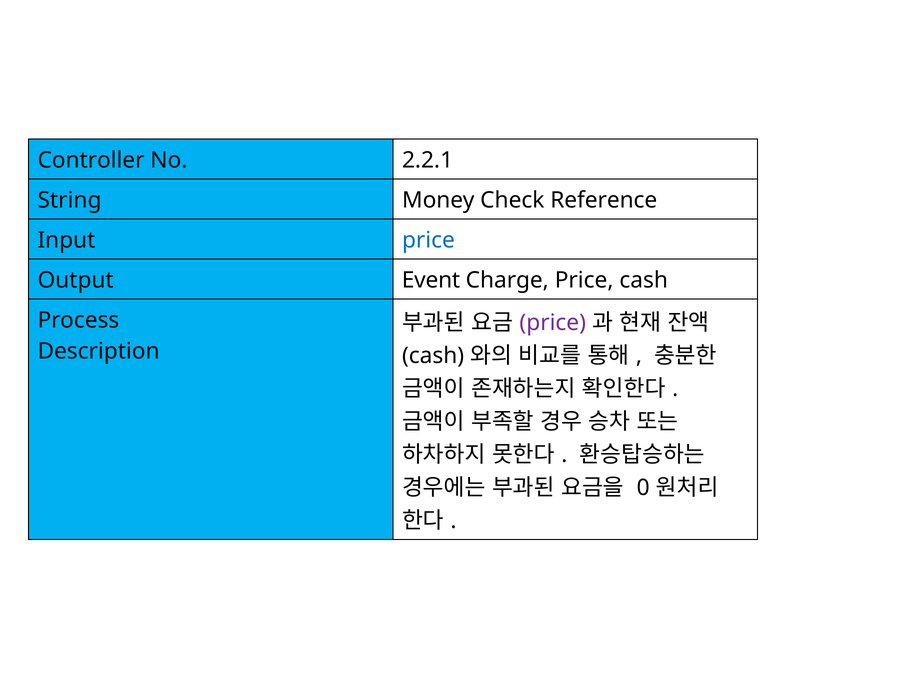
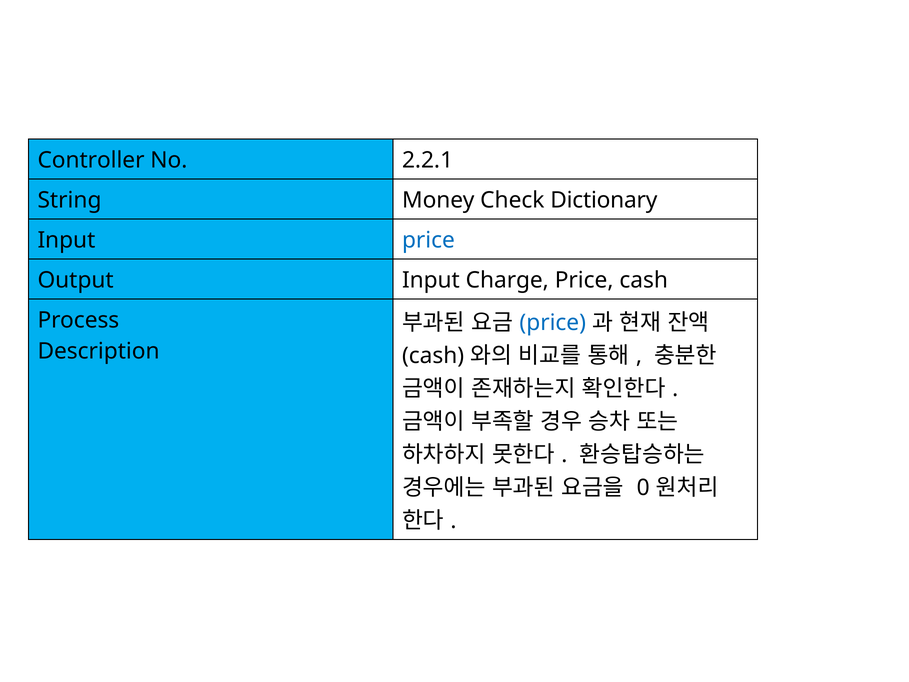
Reference: Reference -> Dictionary (604, 200)
Output Event: Event -> Input (431, 280)
price colour: purple -> blue (553, 322)
